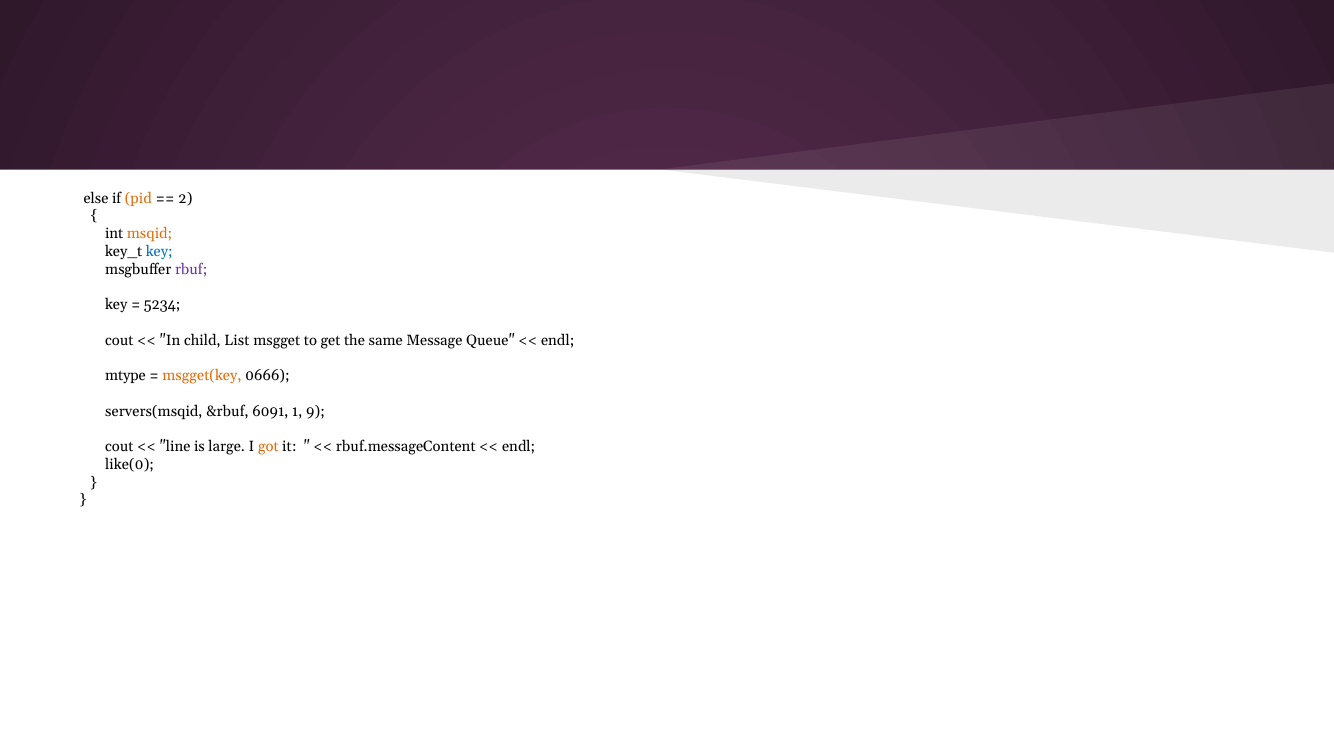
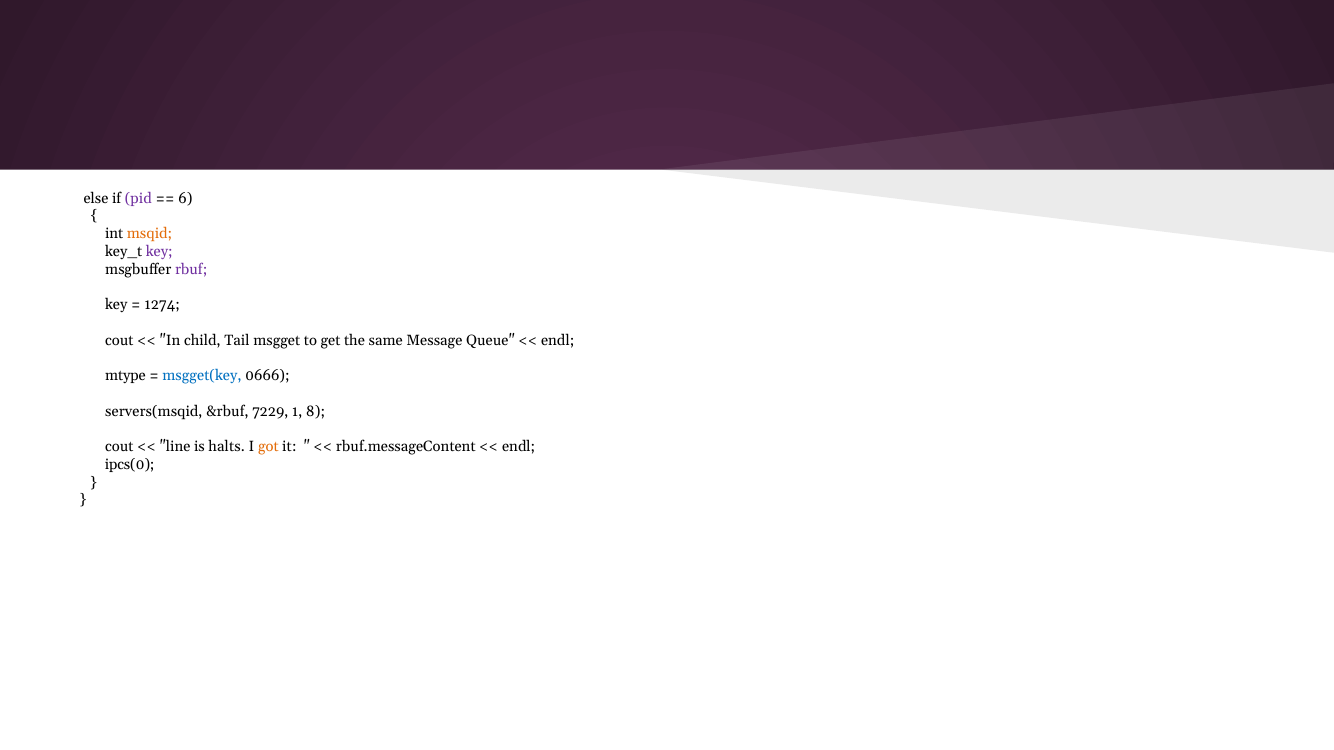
pid colour: orange -> purple (138, 198)
2: 2 -> 6 (185, 198)
key colour: blue -> purple (159, 252)
5234: 5234 -> 1274 (162, 305)
List: List -> Tail (237, 340)
msgget(key colour: orange -> blue (202, 376)
6091: 6091 -> 7229 (270, 411)
9: 9 -> 8 (316, 411)
large: large -> halts (227, 447)
like(0: like(0 -> ipcs(0 (130, 465)
